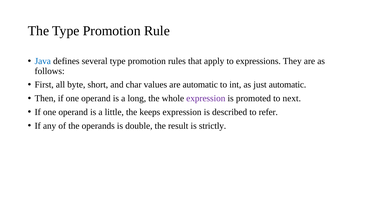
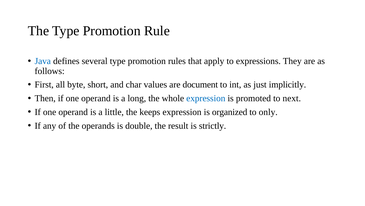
are automatic: automatic -> document (200, 84)
just automatic: automatic -> implicitly (287, 84)
expression colour: purple -> blue (206, 98)
described: described -> organized (230, 112)
refer: refer -> only (268, 112)
